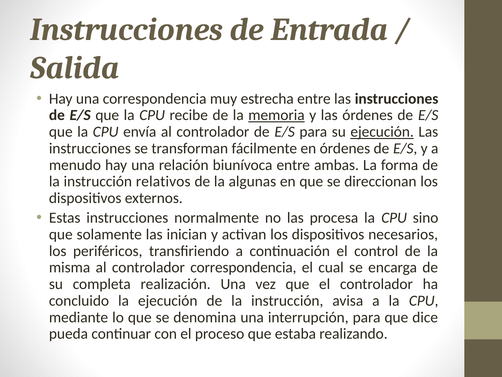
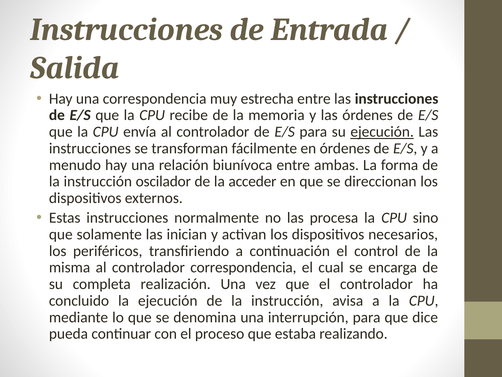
memoria underline: present -> none (276, 115)
relativos: relativos -> oscilador (163, 181)
algunas: algunas -> acceder (252, 181)
